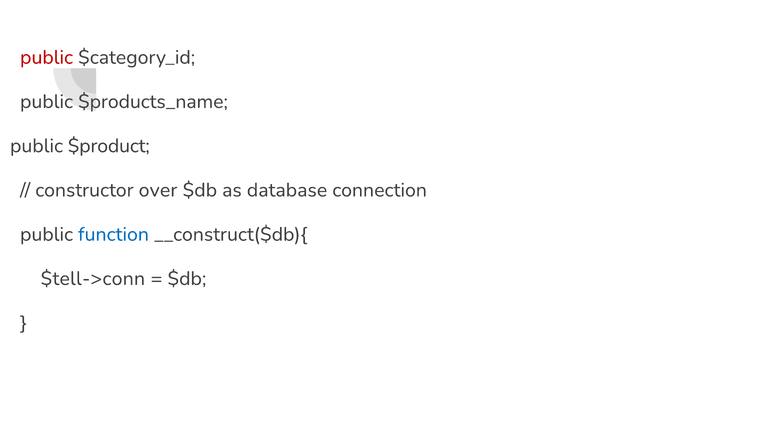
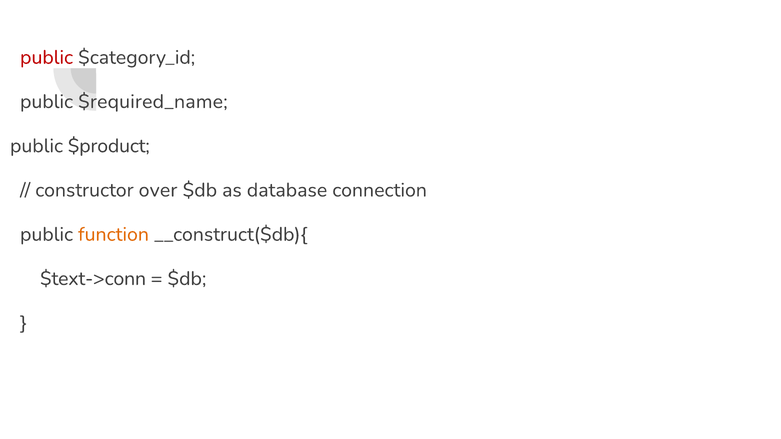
$products_name: $products_name -> $required_name (153, 102)
function colour: blue -> orange (114, 234)
$tell->conn: $tell->conn -> $text->conn (93, 279)
